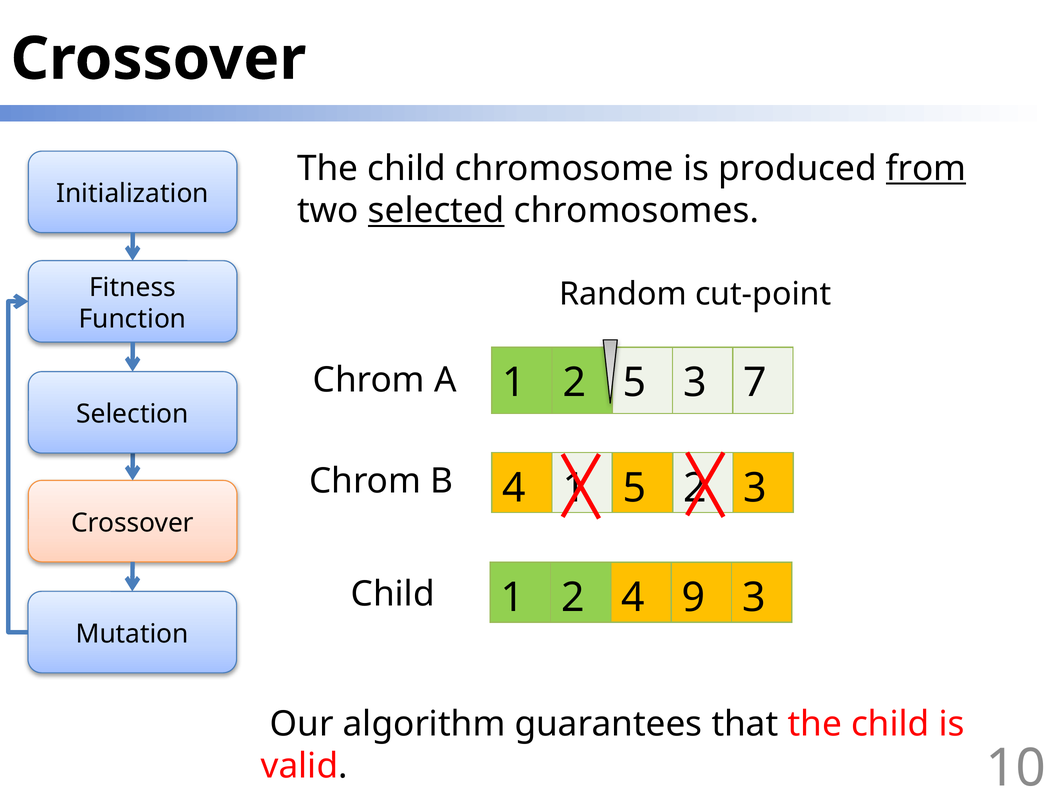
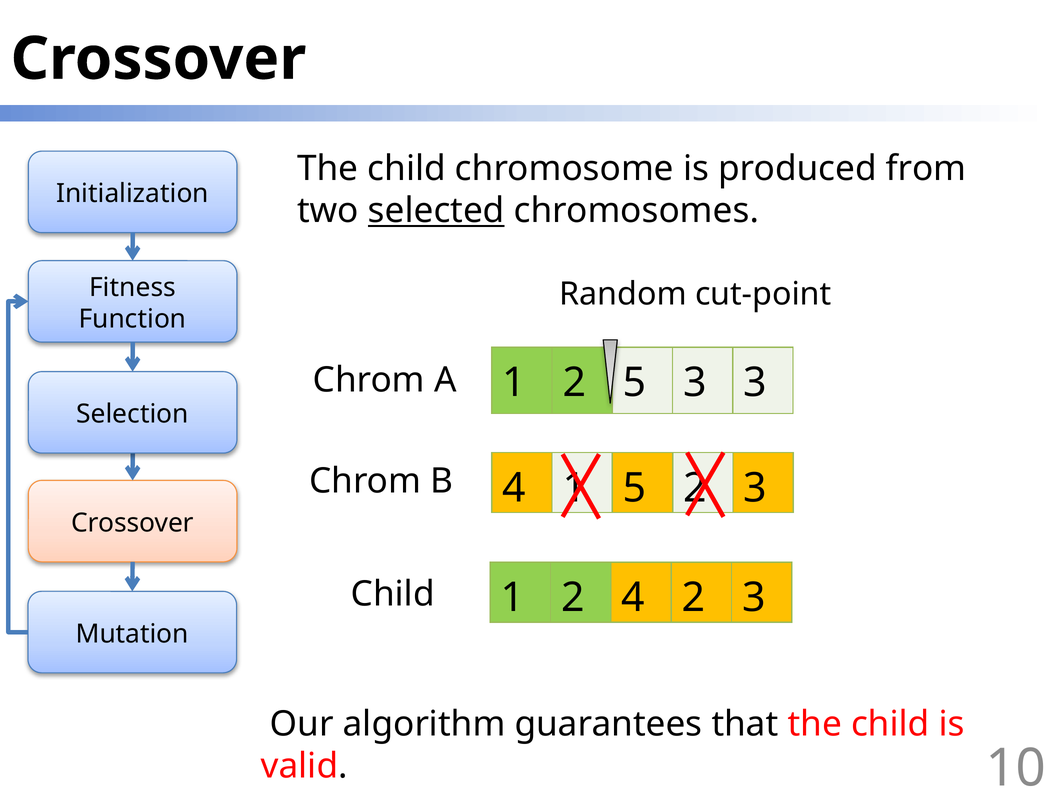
from underline: present -> none (926, 168)
3 7: 7 -> 3 (755, 383)
4 9: 9 -> 2 (693, 598)
